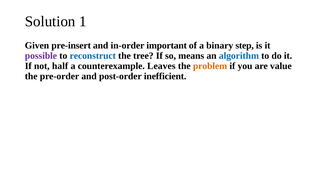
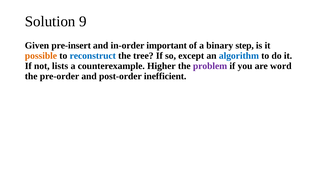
1: 1 -> 9 (83, 22)
possible colour: purple -> orange (41, 56)
means: means -> except (191, 56)
half: half -> lists (60, 66)
Leaves: Leaves -> Higher (161, 66)
problem colour: orange -> purple (210, 66)
value: value -> word (281, 66)
